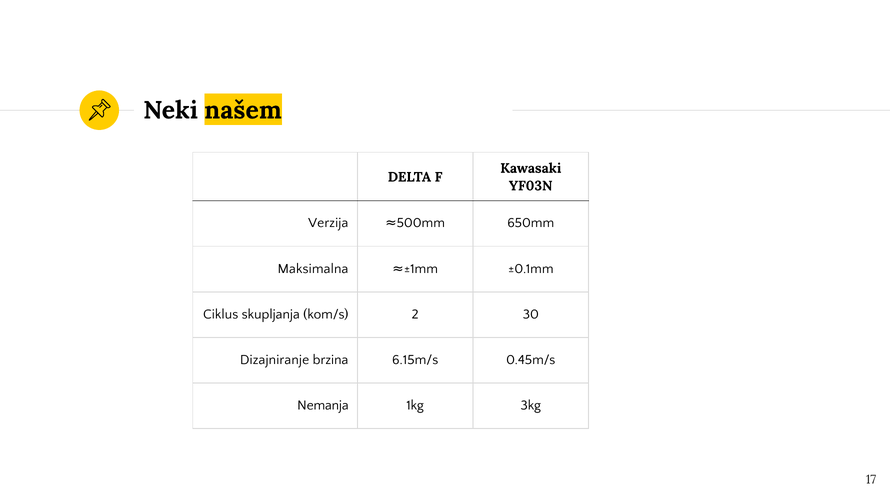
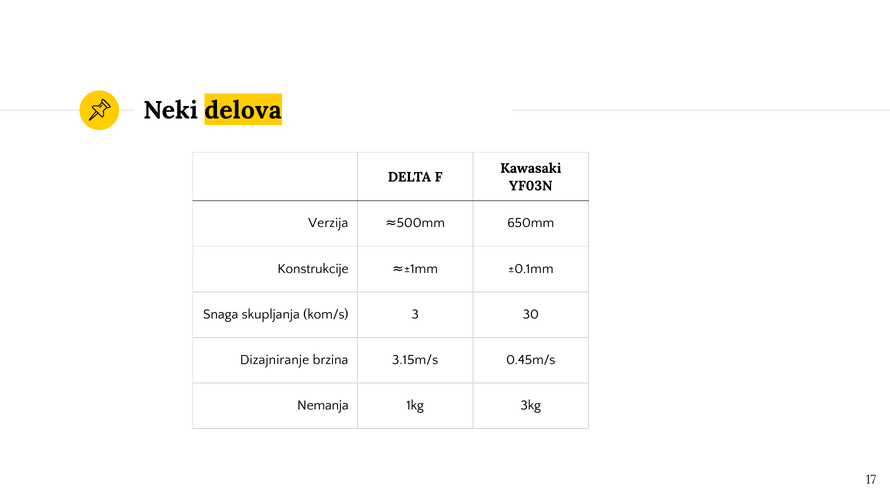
našem: našem -> delova (243, 110)
Maksimalna: Maksimalna -> Konstrukcije (313, 268)
Ciklus: Ciklus -> Snaga (221, 314)
2: 2 -> 3 (415, 314)
6.15m/s: 6.15m/s -> 3.15m/s (415, 360)
